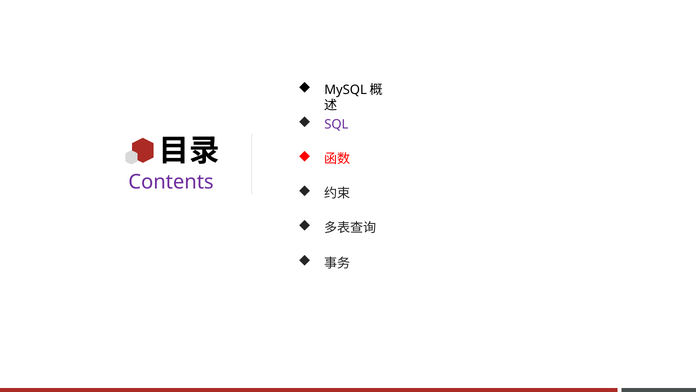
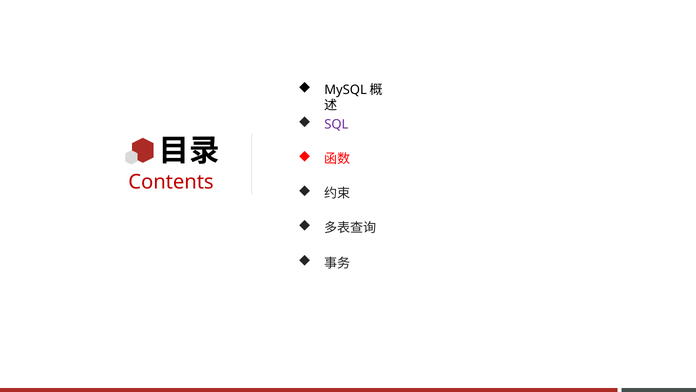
Contents colour: purple -> red (171, 182)
